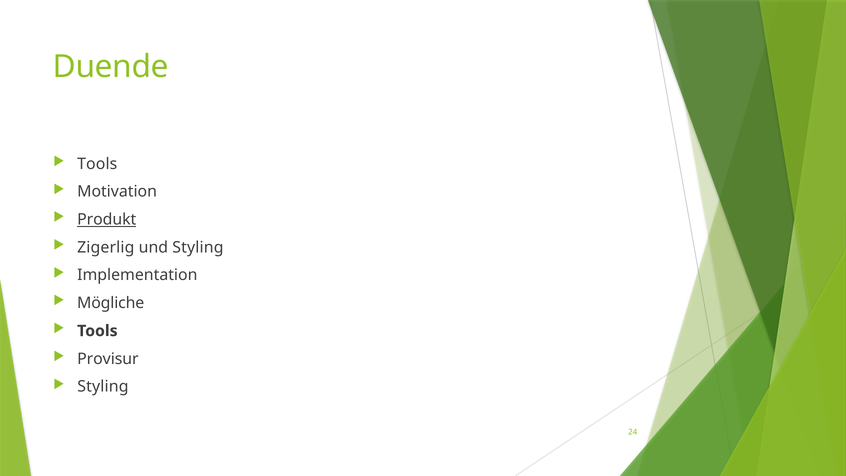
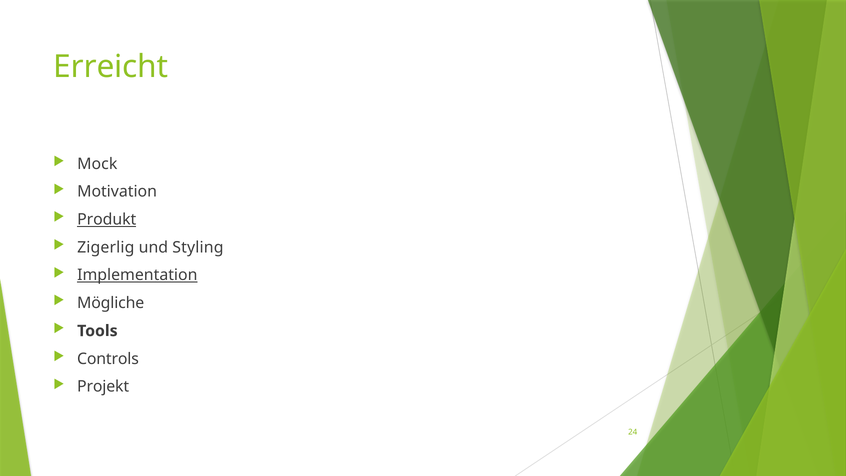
Duende: Duende -> Erreicht (111, 67)
Tools: Tools -> Mock (97, 164)
Implementation underline: none -> present (137, 275)
Provisur: Provisur -> Controls (108, 359)
Styling: Styling -> Projekt (103, 387)
